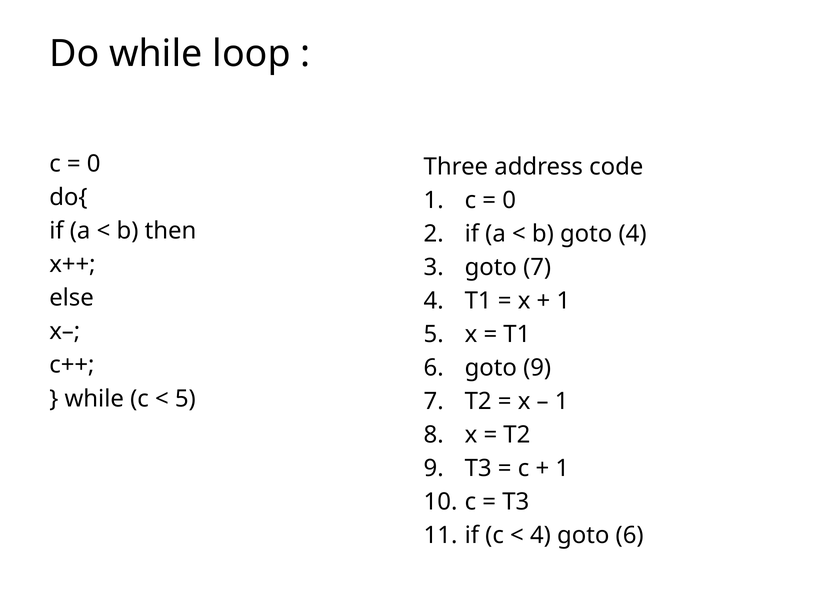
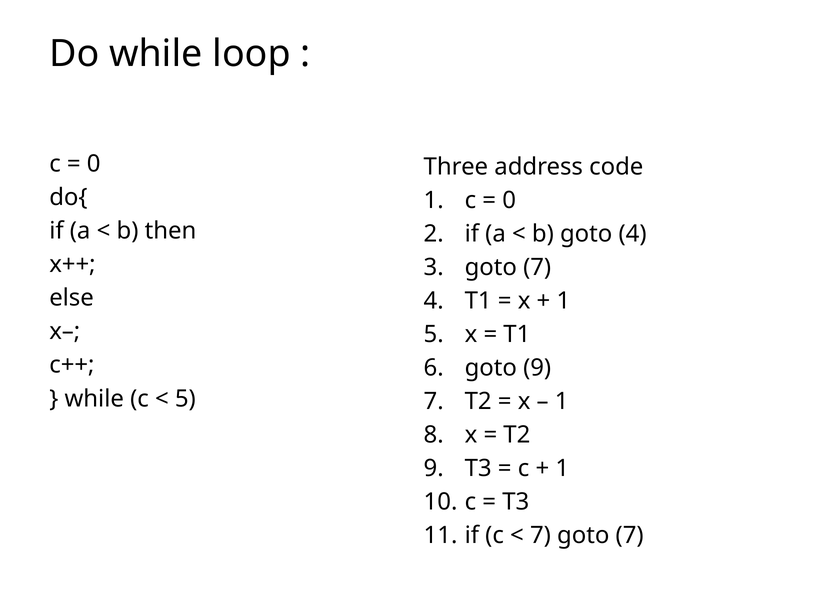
4: 4 -> 7 (540, 535)
6: 6 -> 7 (630, 535)
